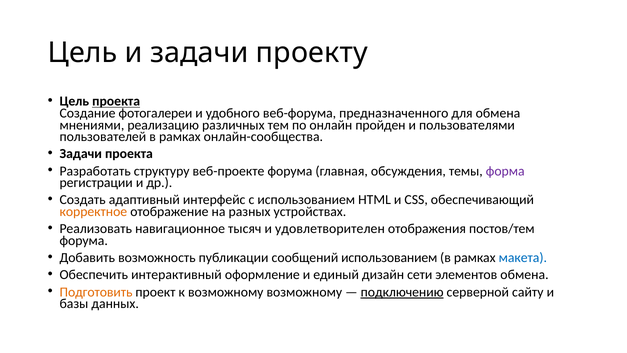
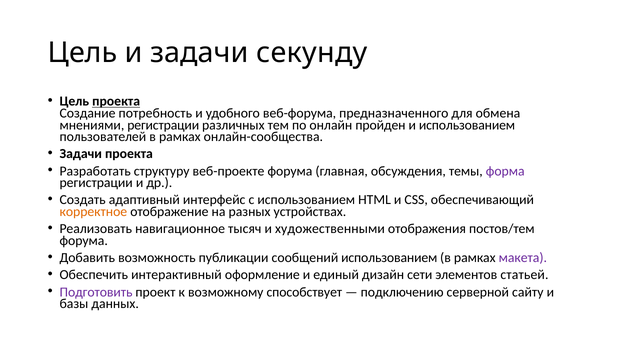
проекту: проекту -> секунду (312, 53)
фотогалереи: фотогалереи -> потребность (155, 113)
мнениями реализацию: реализацию -> регистрации (163, 125)
и пользователями: пользователями -> использованием (467, 125)
удовлетворителен: удовлетворителен -> художественными (330, 229)
макета colour: blue -> purple (523, 258)
элементов обмена: обмена -> статьей (524, 275)
Подготовить colour: orange -> purple (96, 292)
возможному возможному: возможному -> способствует (304, 292)
подключению underline: present -> none (402, 292)
